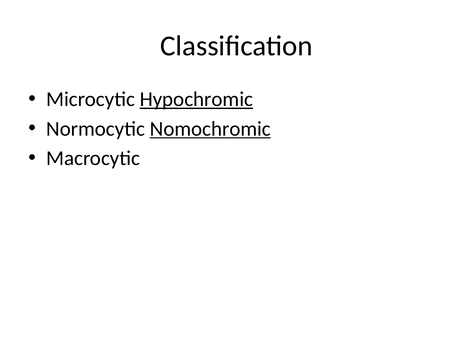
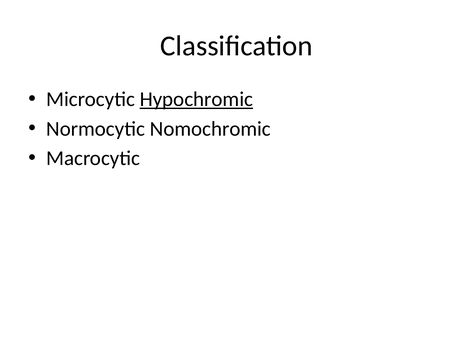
Nomochromic underline: present -> none (210, 129)
